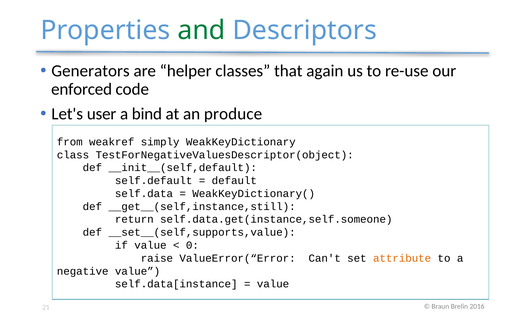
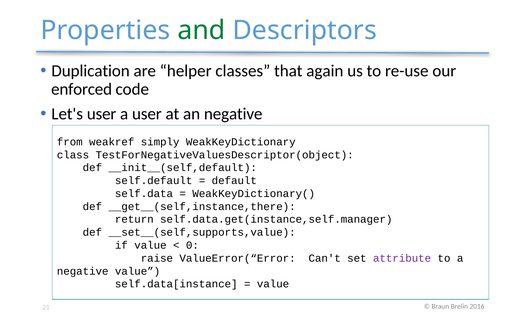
Generators: Generators -> Duplication (91, 71)
a bind: bind -> user (147, 114)
an produce: produce -> negative (233, 114)
__get__(self,instance,still: __get__(self,instance,still -> __get__(self,instance,there (202, 206)
self.data.get(instance,self.someone: self.data.get(instance,self.someone -> self.data.get(instance,self.manager (276, 219)
attribute colour: orange -> purple (402, 258)
